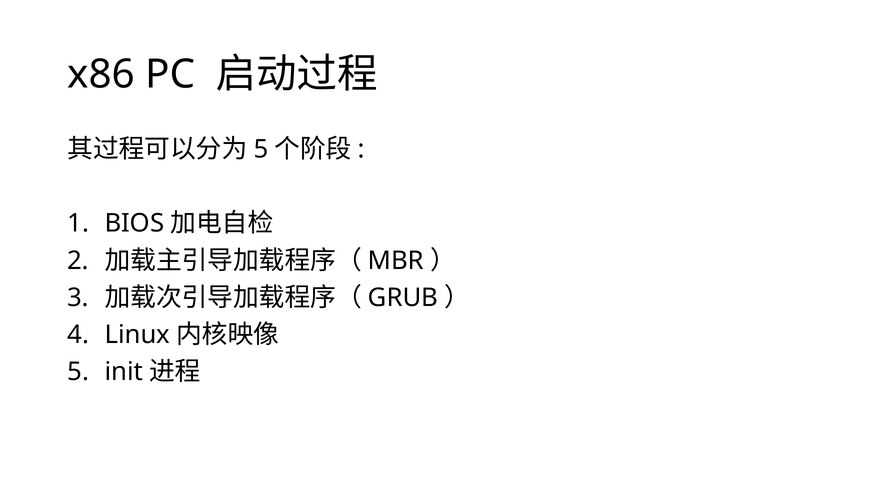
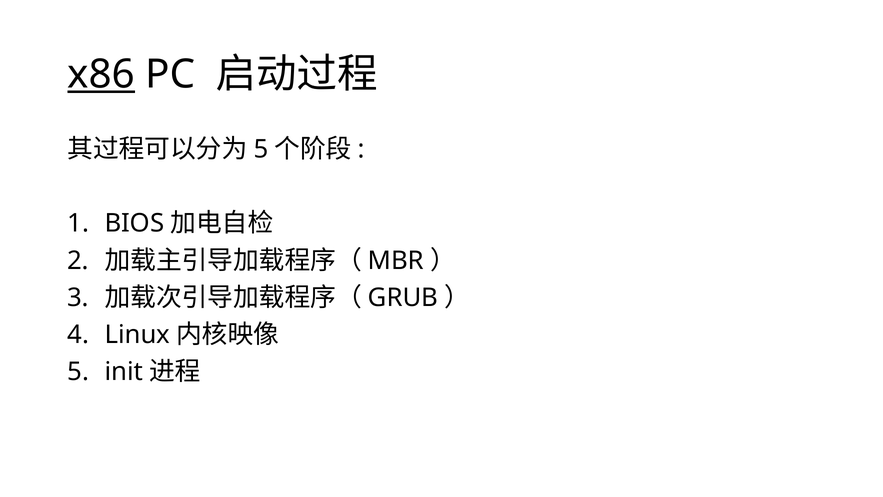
x86 underline: none -> present (101, 74)
